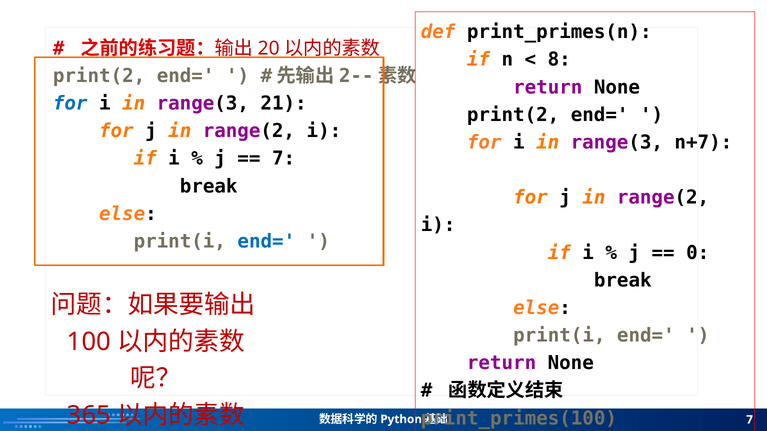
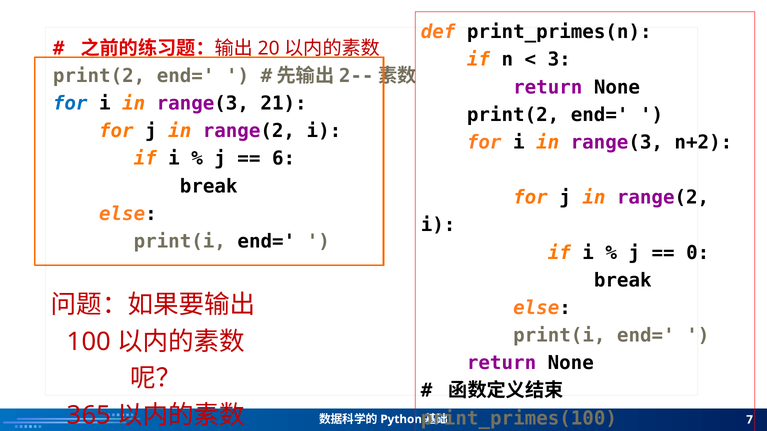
8: 8 -> 3 (559, 60)
n+7: n+7 -> n+2 (703, 143)
7: 7 -> 6 (284, 159)
end= colour: blue -> black (266, 242)
